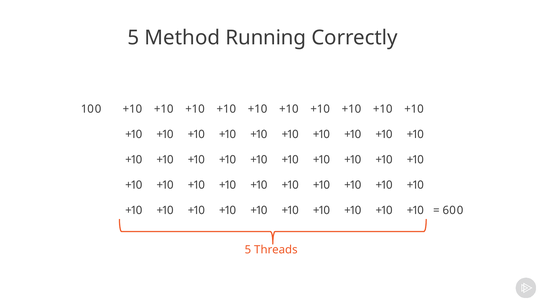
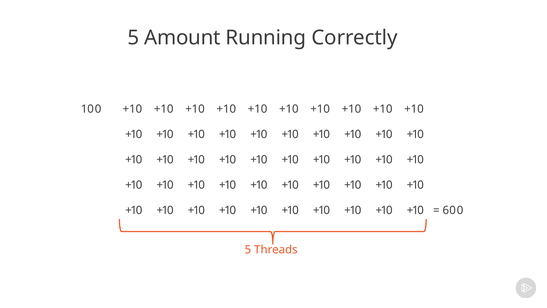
Method: Method -> Amount (182, 38)
